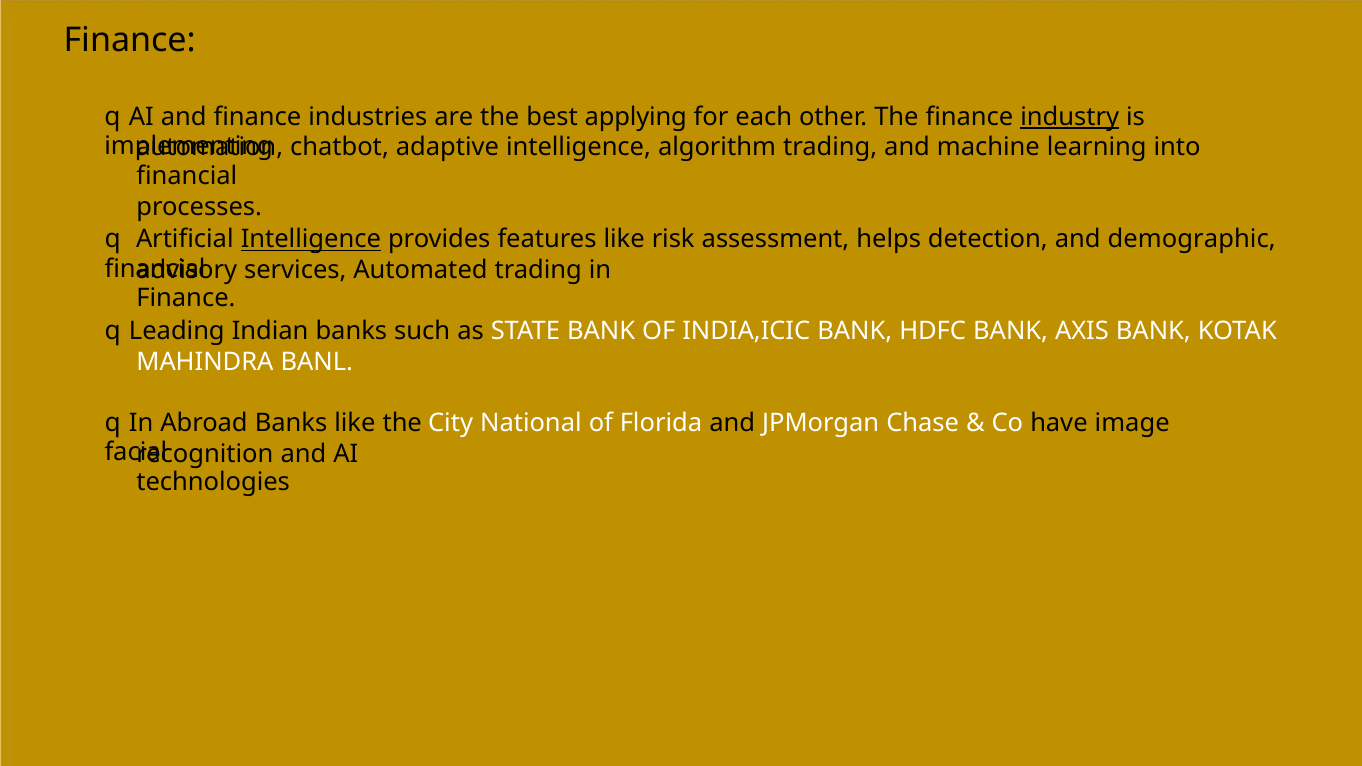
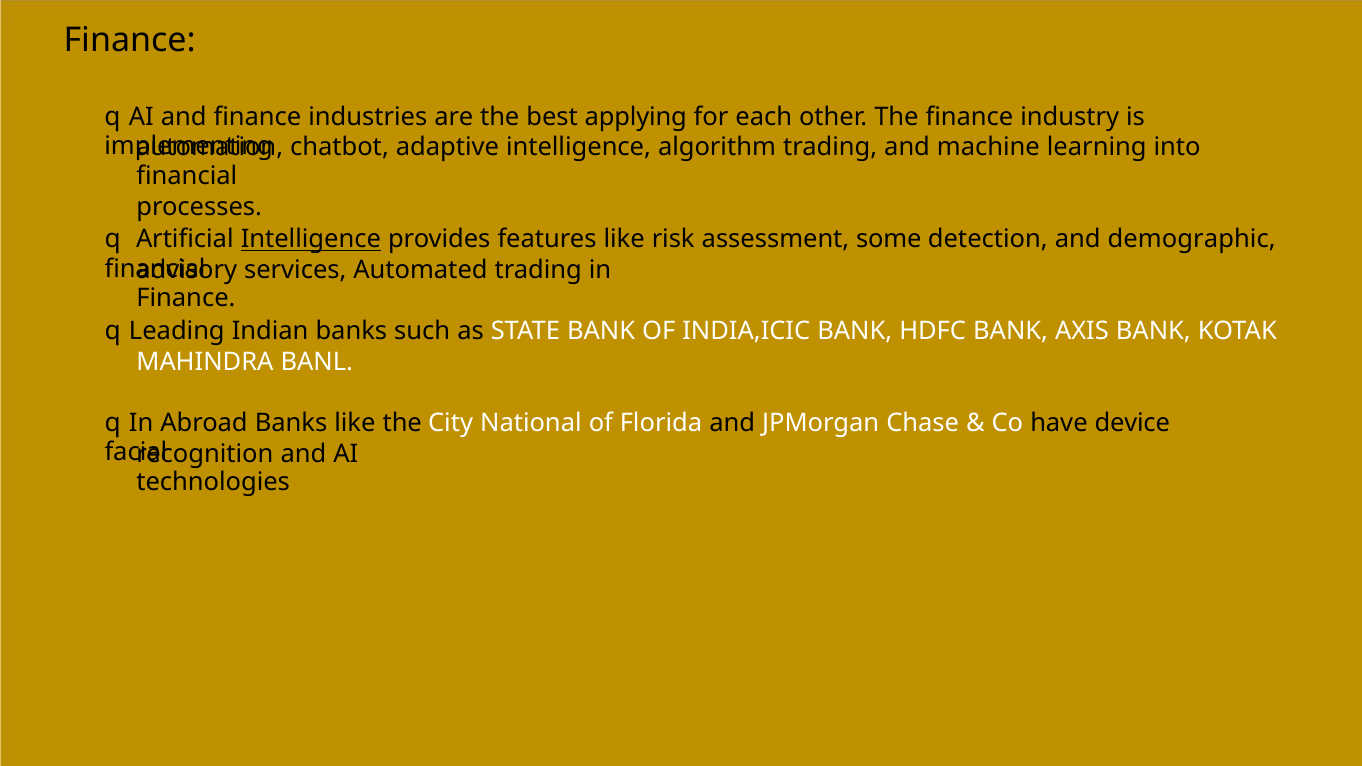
industry underline: present -> none (1070, 117)
helps: helps -> some (889, 239)
image: image -> device (1132, 423)
